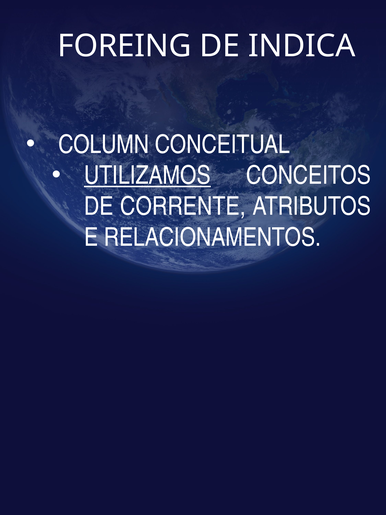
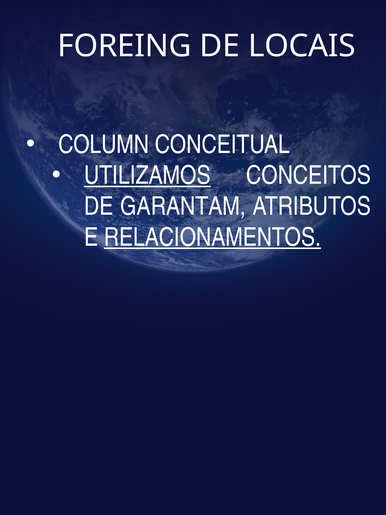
INDICA: INDICA -> LOCAIS (302, 46)
CORRENTE: CORRENTE -> GARANTAM (183, 206)
RELACIONAMENTOS underline: none -> present (212, 237)
